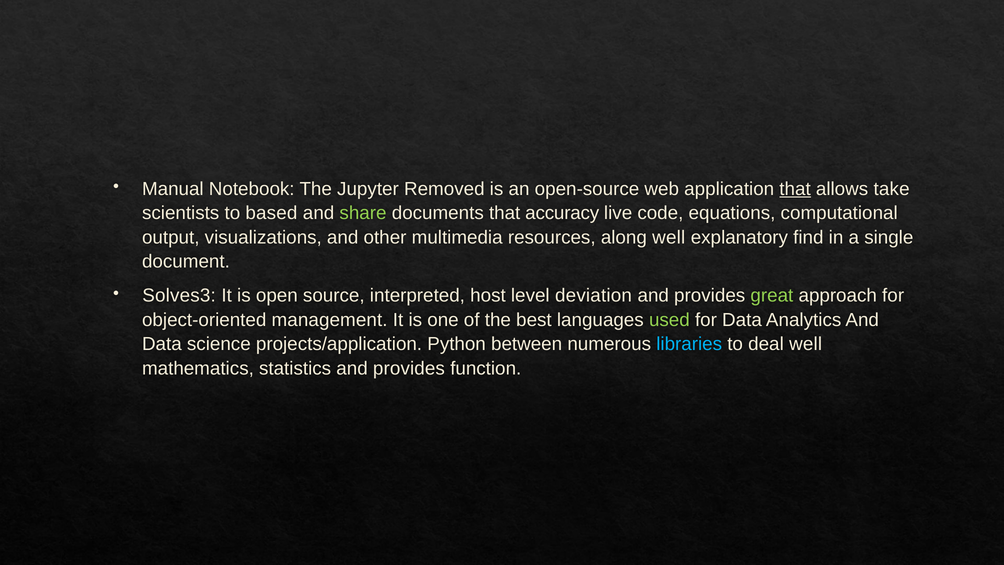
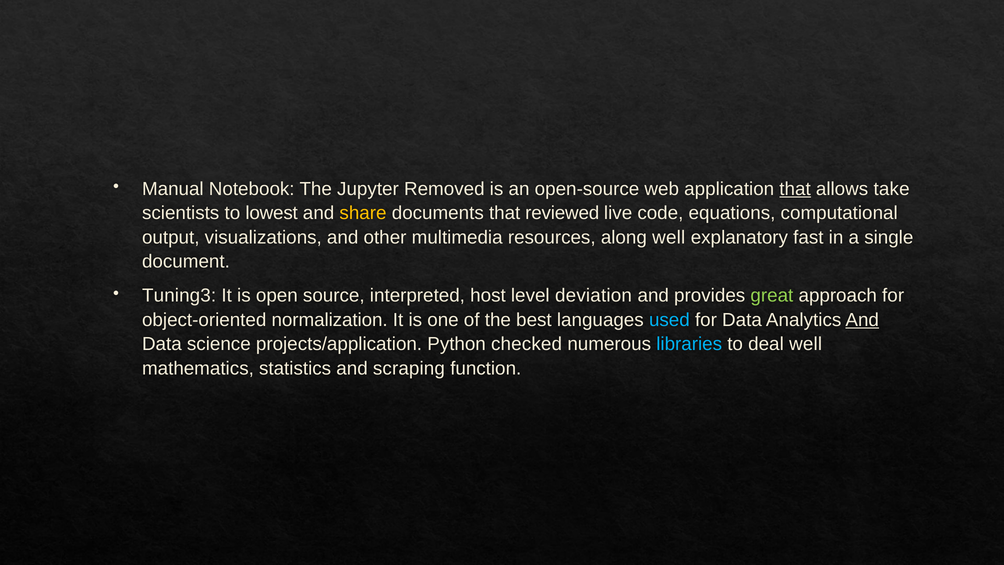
based: based -> lowest (272, 213)
share colour: light green -> yellow (363, 213)
accuracy: accuracy -> reviewed (562, 213)
find: find -> fast (808, 237)
Solves3: Solves3 -> Tuning3 (179, 296)
management: management -> normalization (330, 320)
used colour: light green -> light blue (669, 320)
And underline: none -> present (862, 320)
between: between -> checked (527, 344)
statistics and provides: provides -> scraping (409, 368)
